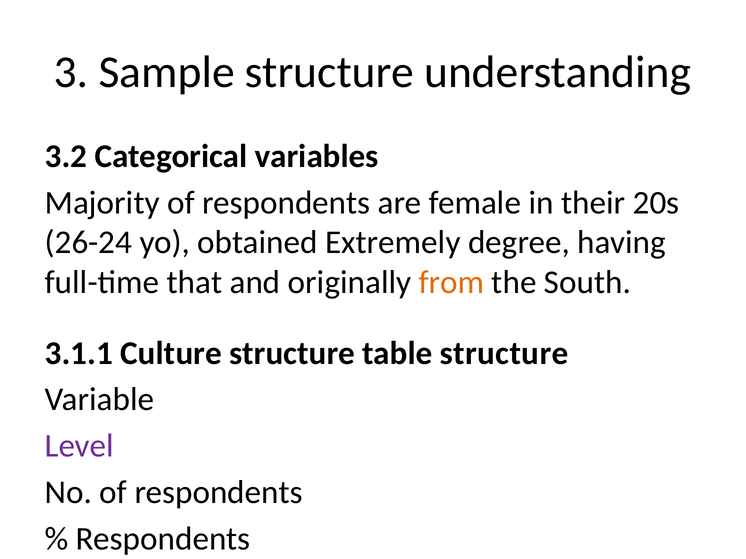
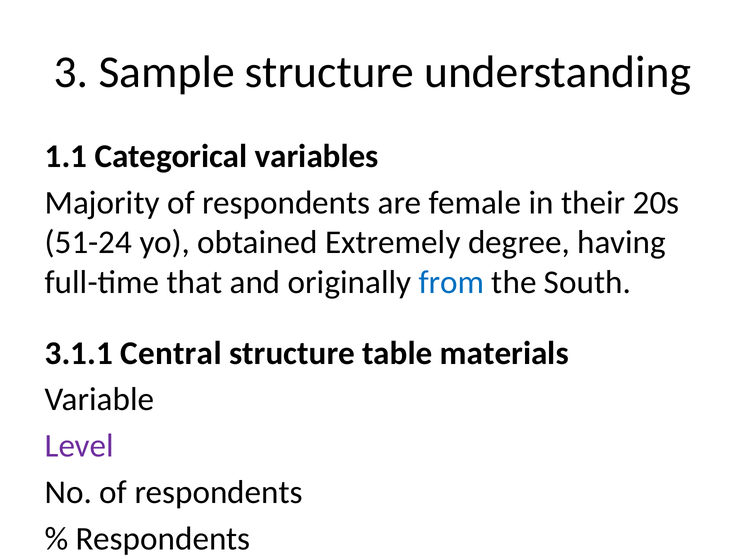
3.2: 3.2 -> 1.1 (66, 156)
26-24: 26-24 -> 51-24 (88, 243)
from colour: orange -> blue (451, 283)
3.1.1 Culture: Culture -> Central (171, 353)
table structure: structure -> materials (504, 353)
